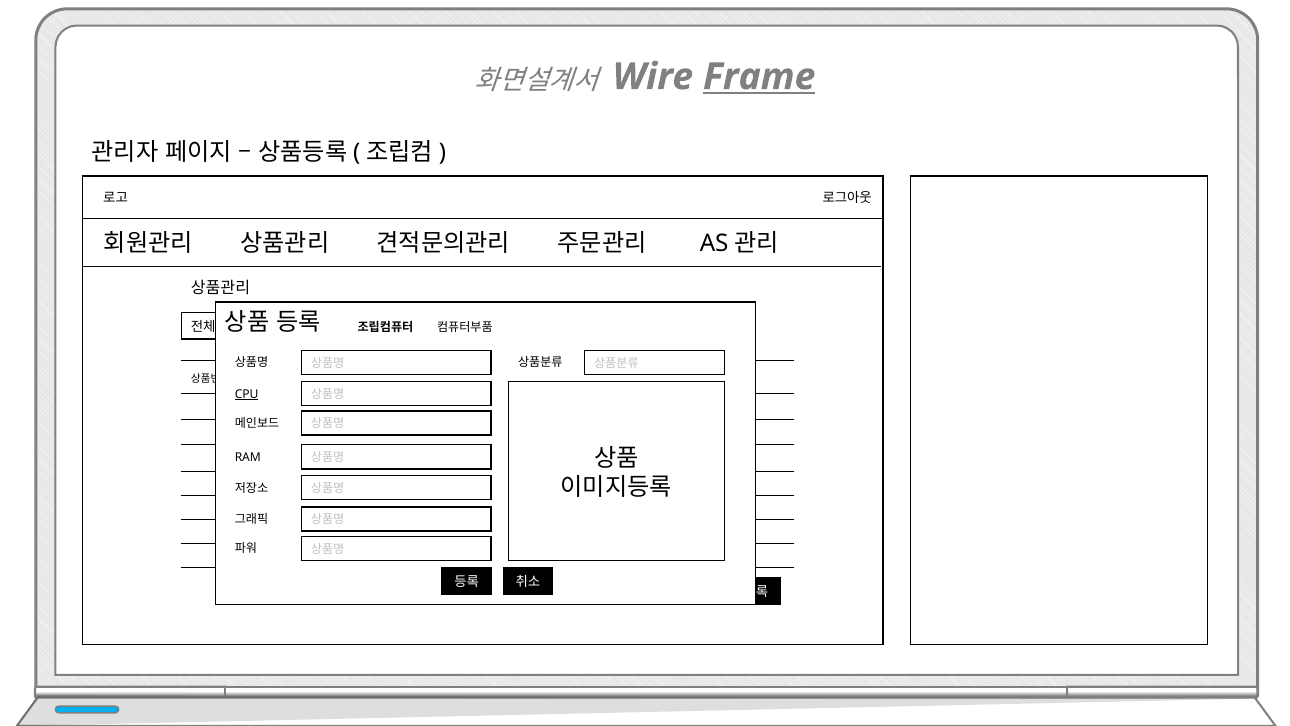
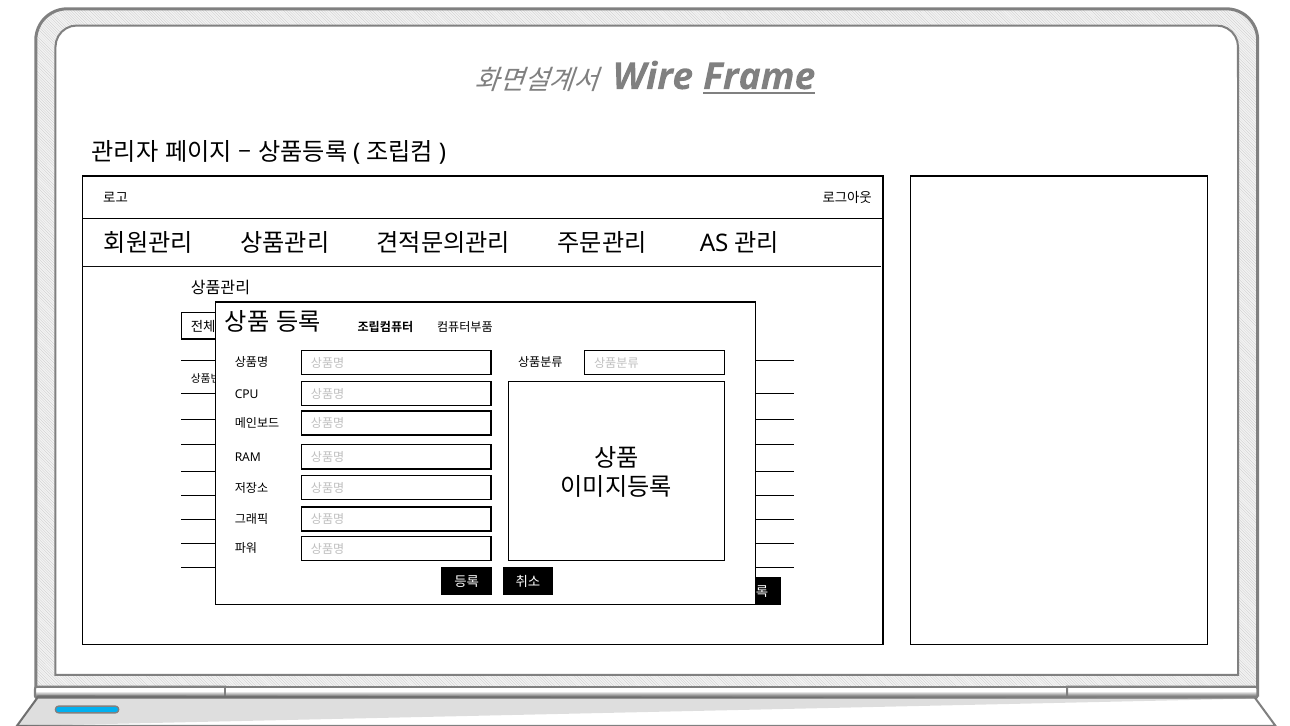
CPU underline: present -> none (247, 394)
